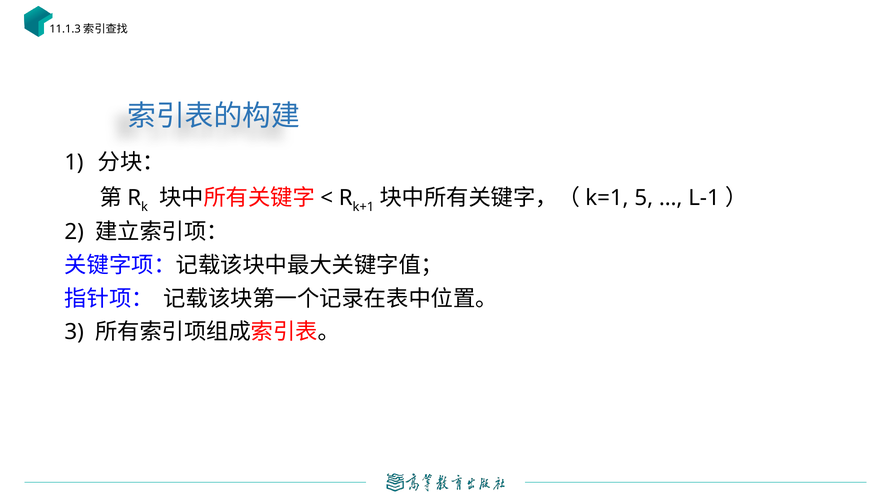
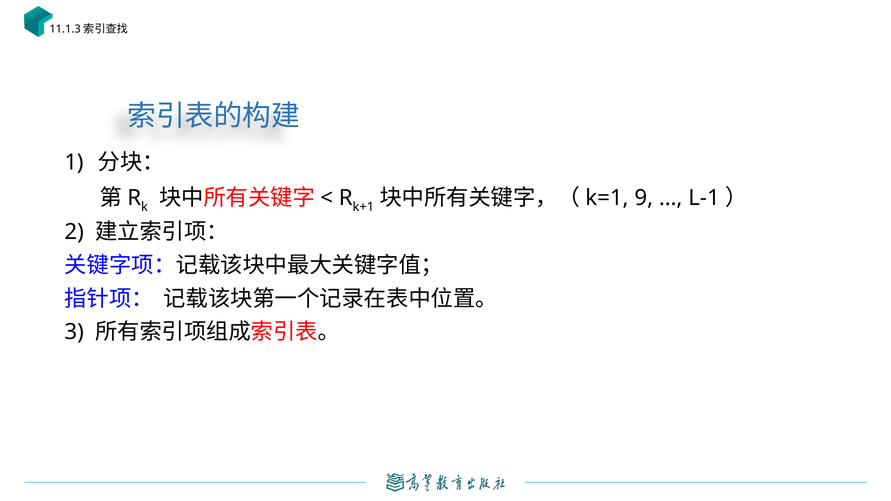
5: 5 -> 9 (644, 198)
